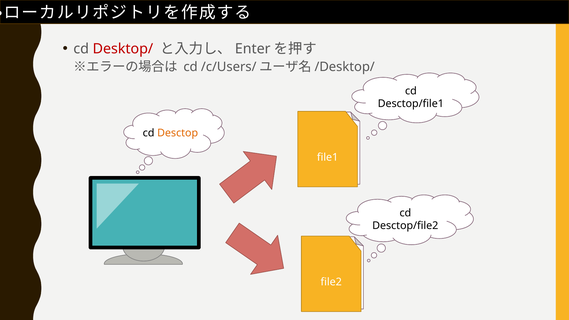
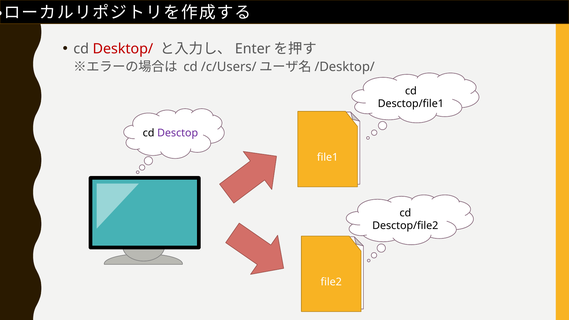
Desctop colour: orange -> purple (178, 133)
